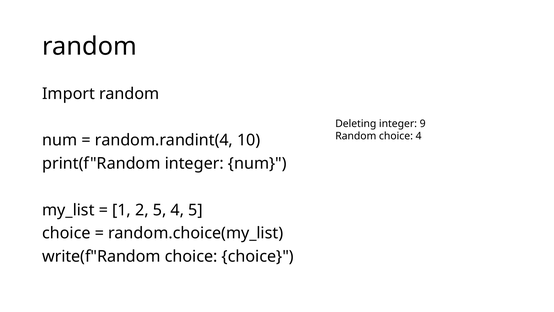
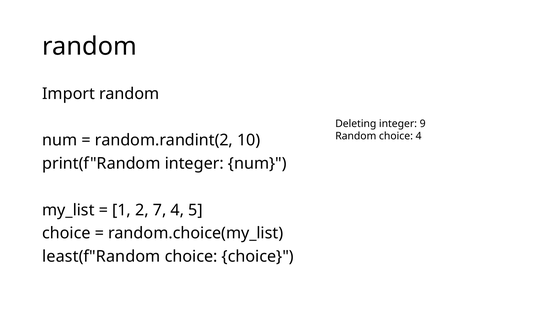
random.randint(4: random.randint(4 -> random.randint(2 (164, 140)
2 5: 5 -> 7 (160, 210)
write(f"Random: write(f"Random -> least(f"Random (101, 256)
